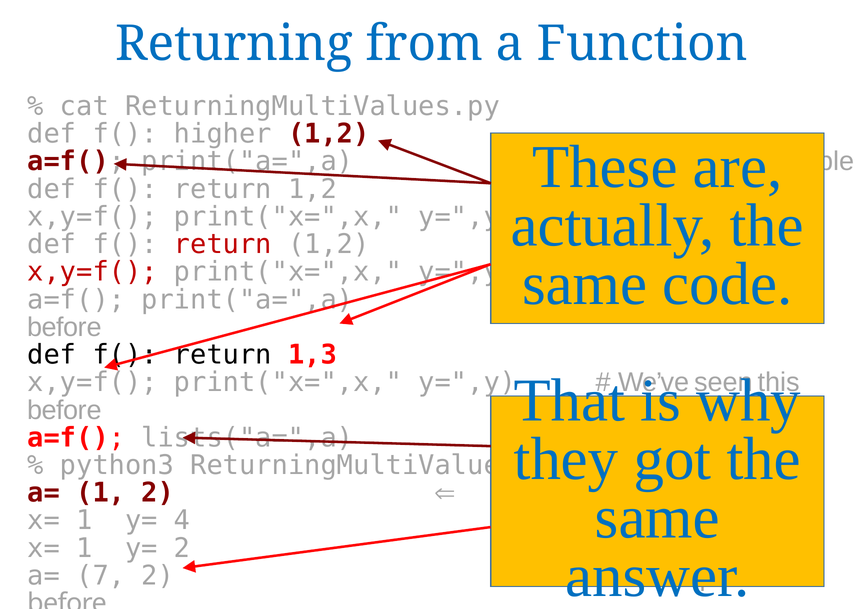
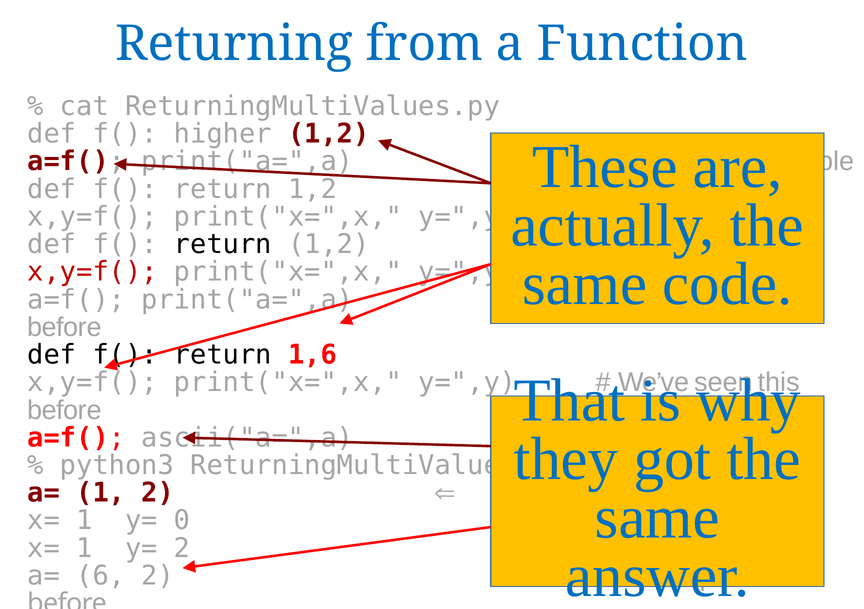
return colour: red -> black (223, 244)
1,3: 1,3 -> 1,6 (312, 355)
lists("a=",a: lists("a=",a -> ascii("a=",a (247, 438)
4: 4 -> 0 (182, 521)
7: 7 -> 6 (101, 576)
